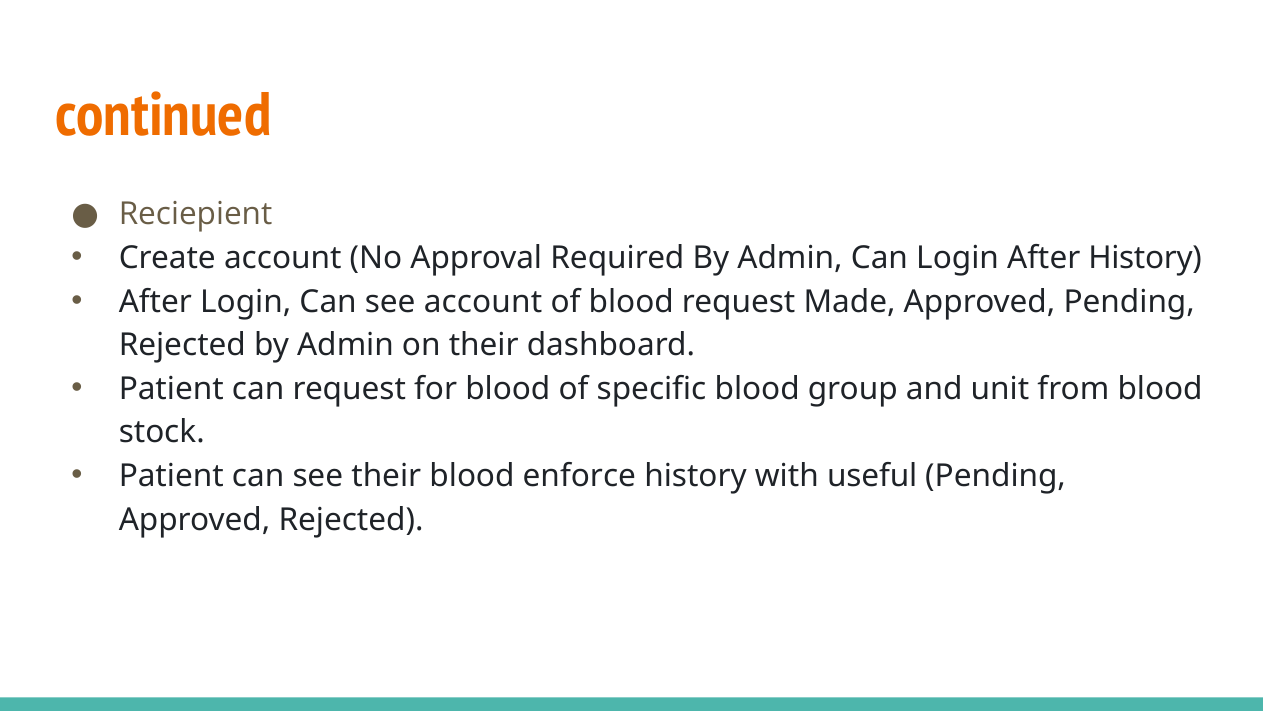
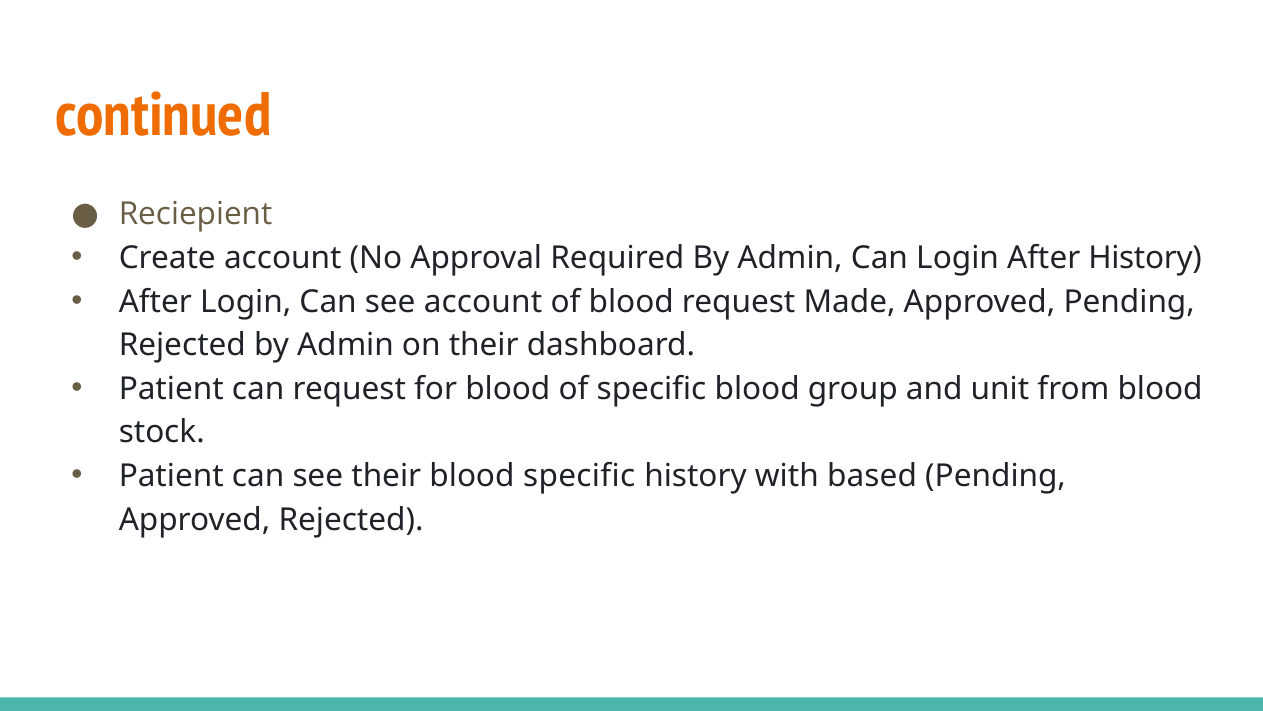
blood enforce: enforce -> specific (579, 476)
useful: useful -> based (872, 476)
